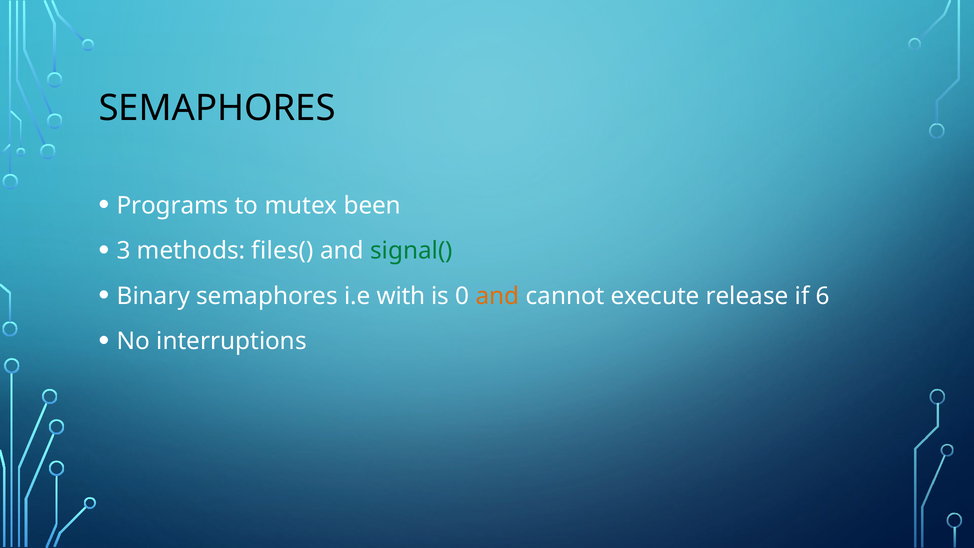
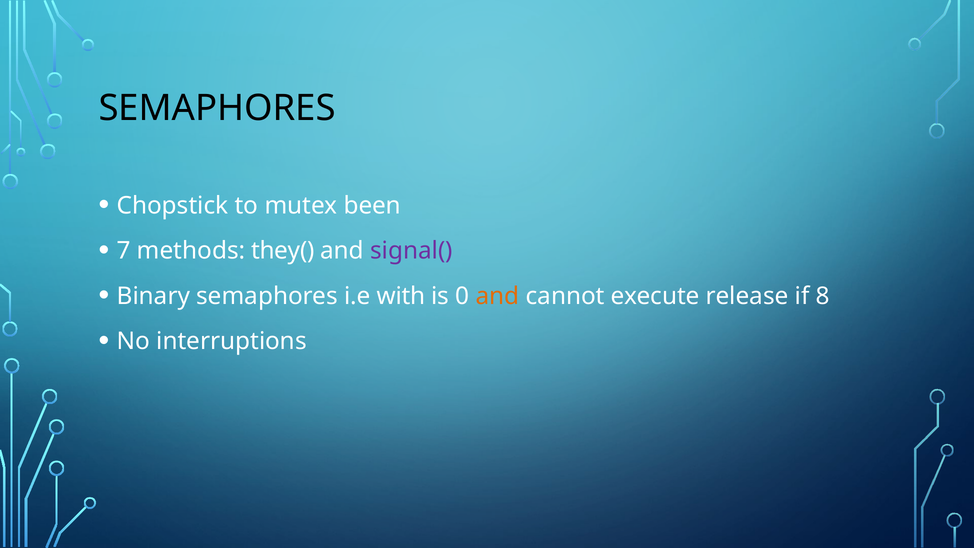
Programs: Programs -> Chopstick (173, 206)
3: 3 -> 7 (124, 251)
files(: files( -> they( (283, 251)
signal( colour: green -> purple (412, 251)
6: 6 -> 8 (823, 296)
